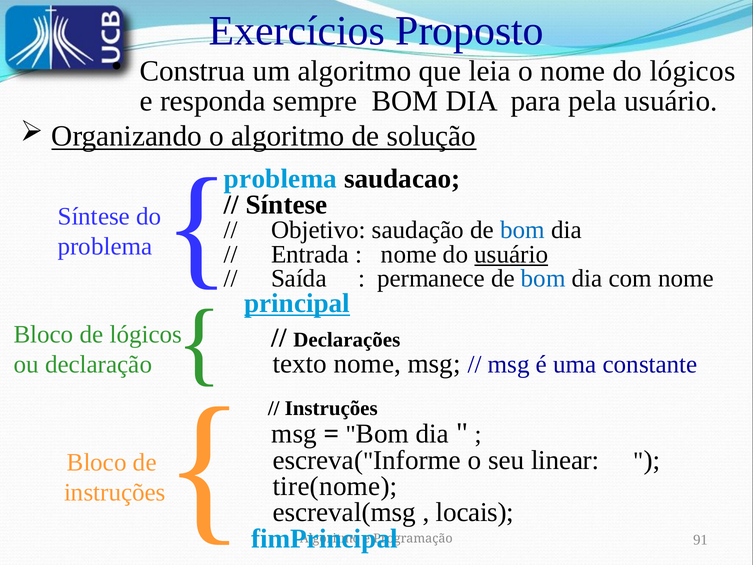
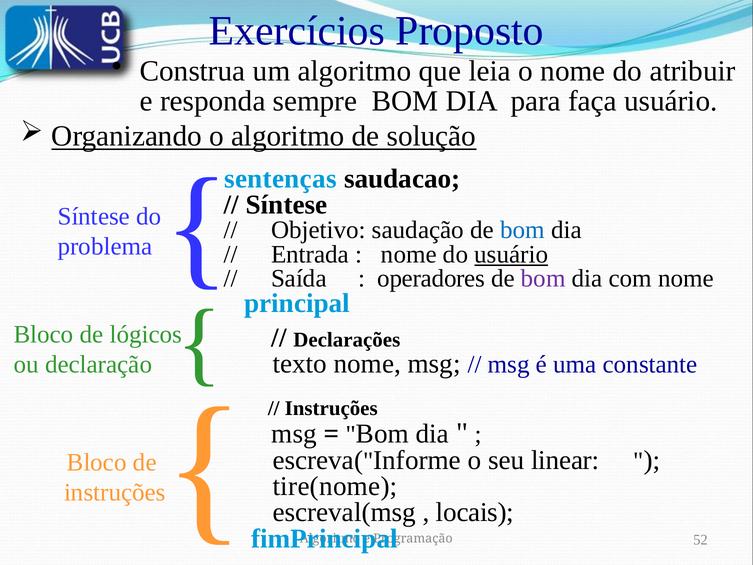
do lógicos: lógicos -> atribuir (693, 71)
pela: pela -> faça (593, 101)
problema: problema -> sentenças (280, 179)
permanece: permanece -> operadores (431, 278)
bom colour: blue -> purple (543, 278)
principal underline: present -> none (297, 303)
91: 91 -> 52 (700, 539)
